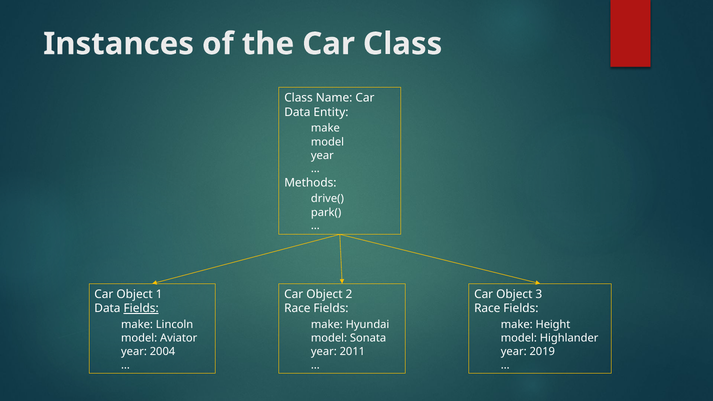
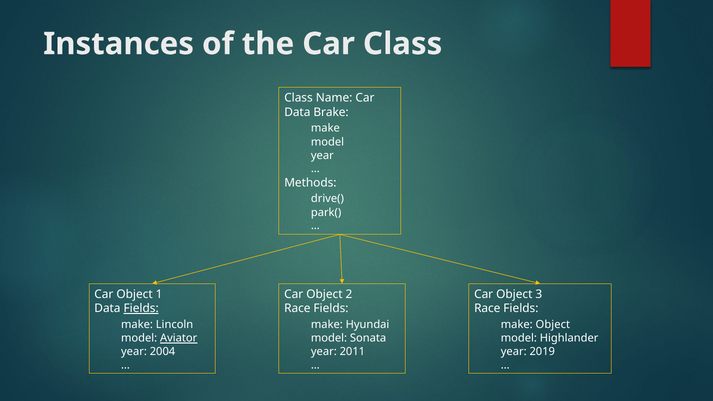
Entity: Entity -> Brake (331, 112)
make Height: Height -> Object (553, 324)
Aviator underline: none -> present (179, 338)
